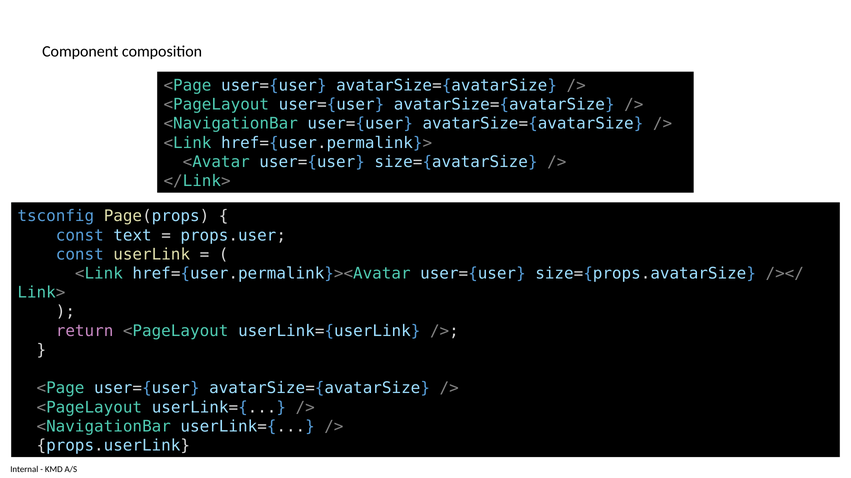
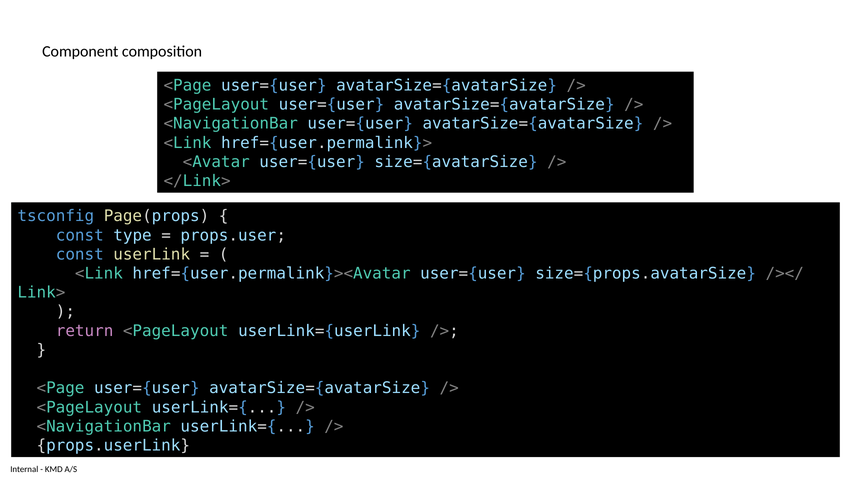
text: text -> type (133, 236)
